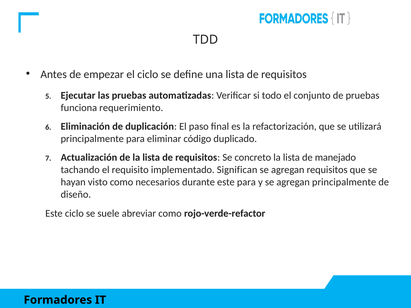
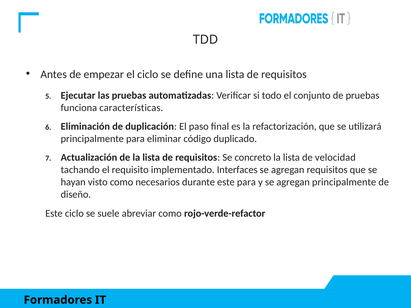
requerimiento: requerimiento -> características (131, 108)
manejado: manejado -> velocidad (335, 158)
Significan: Significan -> Interfaces (237, 170)
